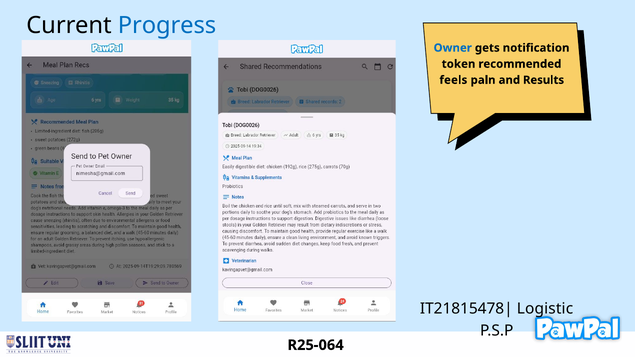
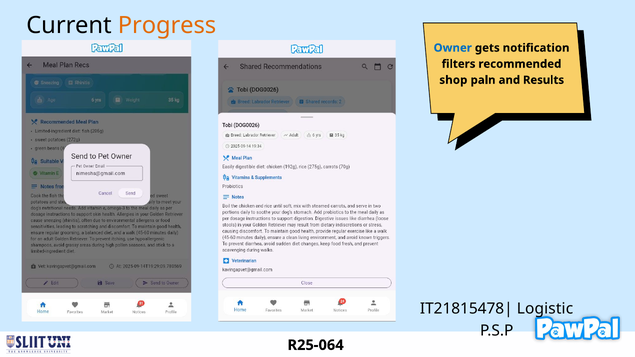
Progress colour: blue -> orange (167, 25)
token: token -> filters (459, 64)
feels: feels -> shop (453, 80)
